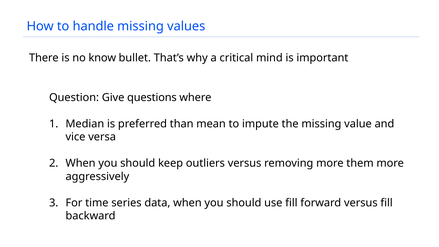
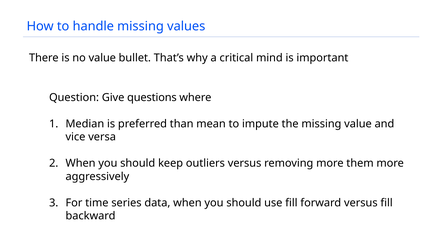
no know: know -> value (102, 58)
